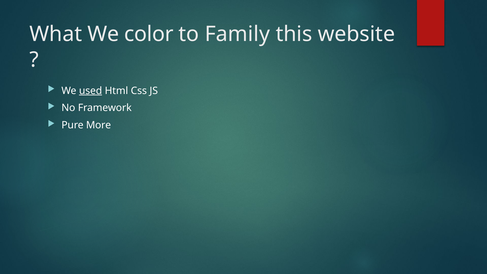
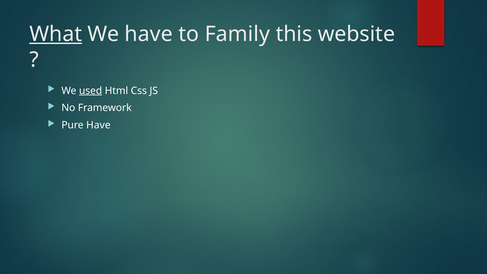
What underline: none -> present (56, 34)
We color: color -> have (149, 34)
Pure More: More -> Have (98, 125)
